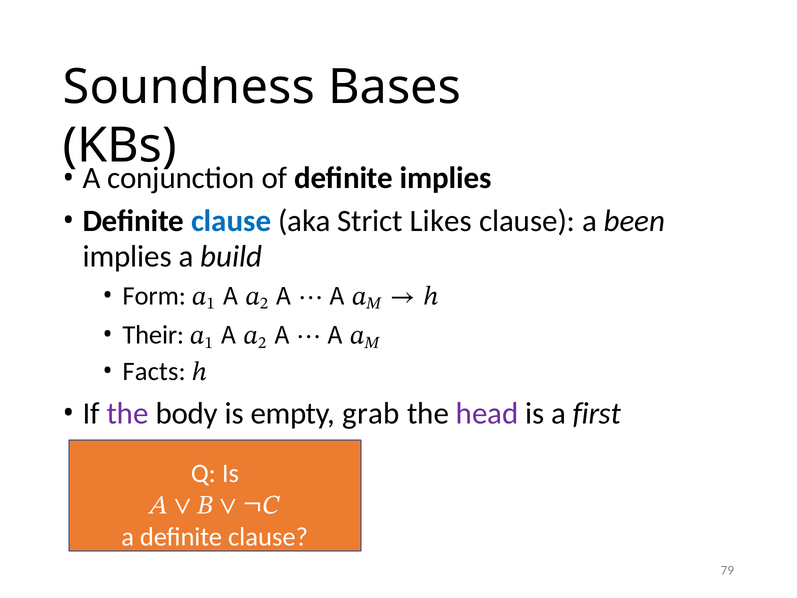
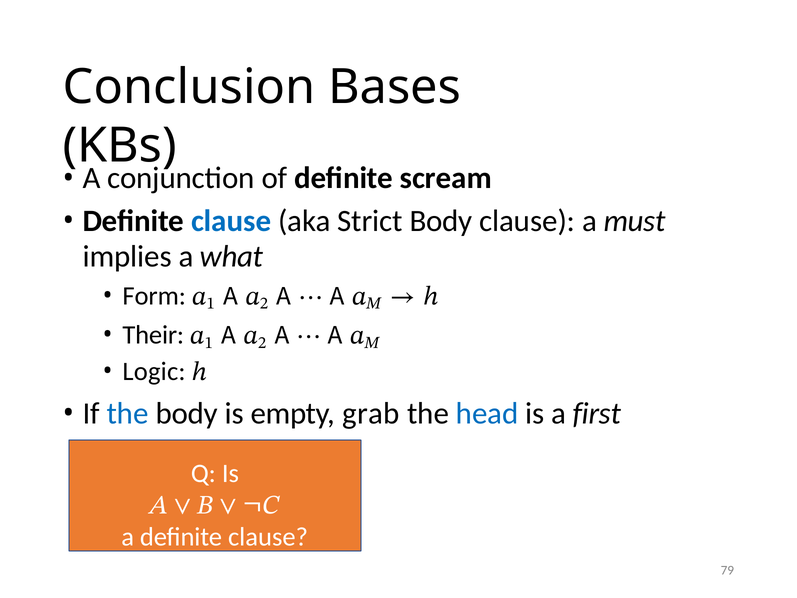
Soundness: Soundness -> Conclusion (189, 87)
definite implies: implies -> scream (446, 178)
Strict Likes: Likes -> Body (441, 221)
been: been -> must (635, 221)
build: build -> what (231, 256)
Facts: Facts -> Logic (154, 371)
the colour: purple -> blue (128, 413)
head colour: purple -> blue (487, 413)
